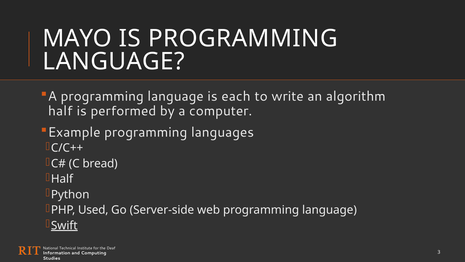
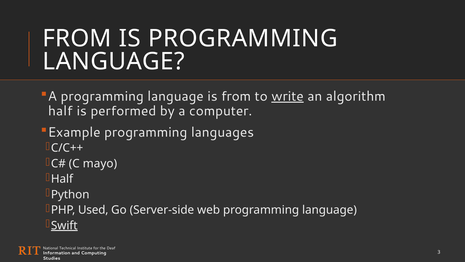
MAYO: MAYO -> FROM (77, 38)
is each: each -> from (236, 96)
write underline: none -> present (288, 96)
bread: bread -> mayo (100, 163)
